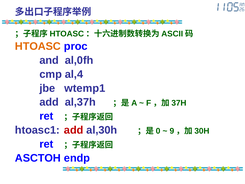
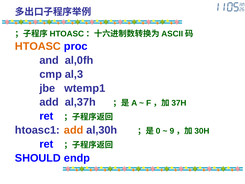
al,4: al,4 -> al,3 (74, 74)
add colour: red -> orange (74, 130)
ASCTOH: ASCTOH -> SHOULD (38, 158)
